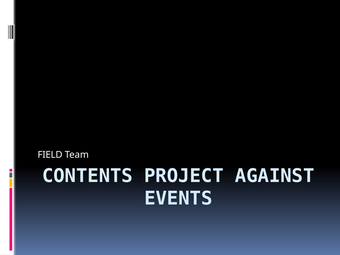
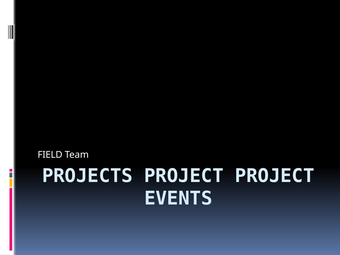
CONTENTS: CONTENTS -> PROJECTS (87, 176)
PROJECT AGAINST: AGAINST -> PROJECT (275, 176)
